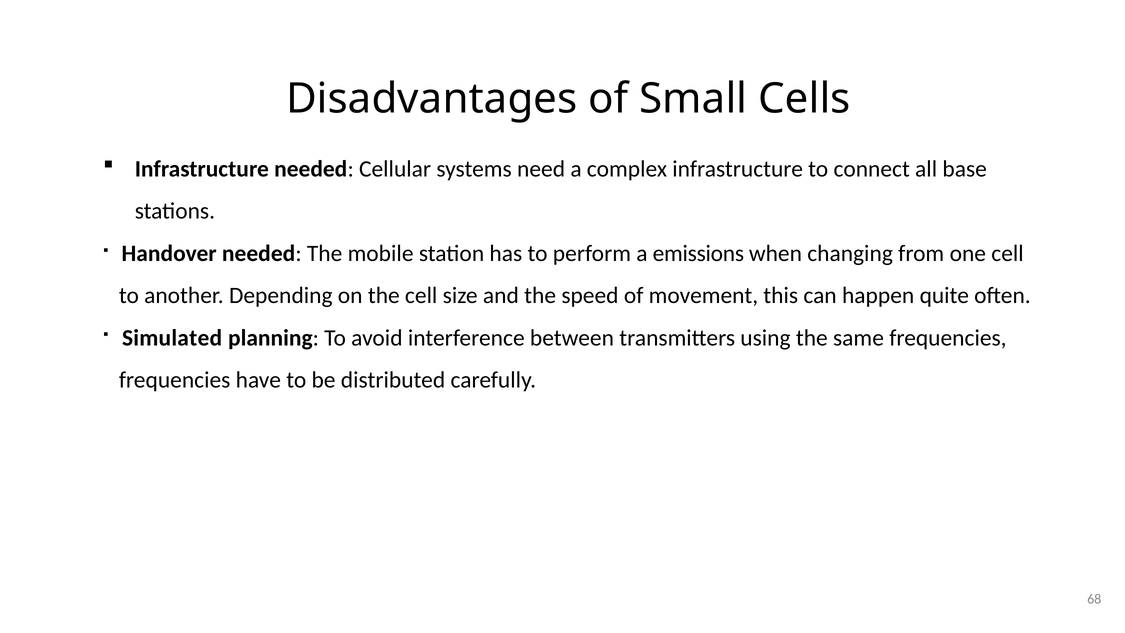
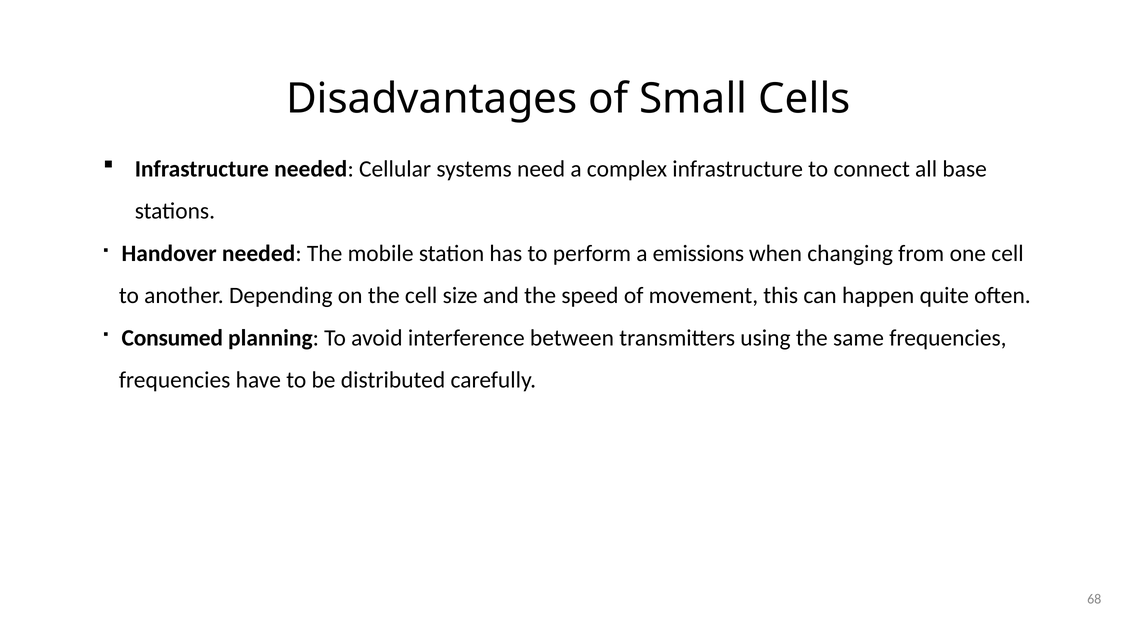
Simulated: Simulated -> Consumed (172, 338)
